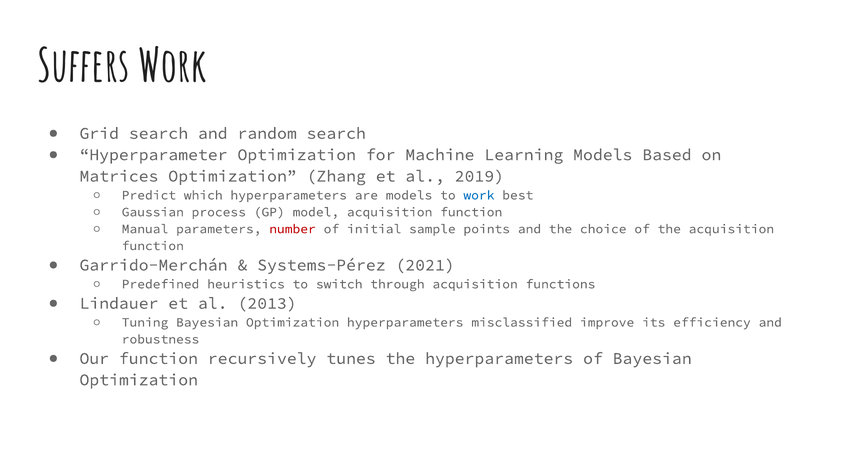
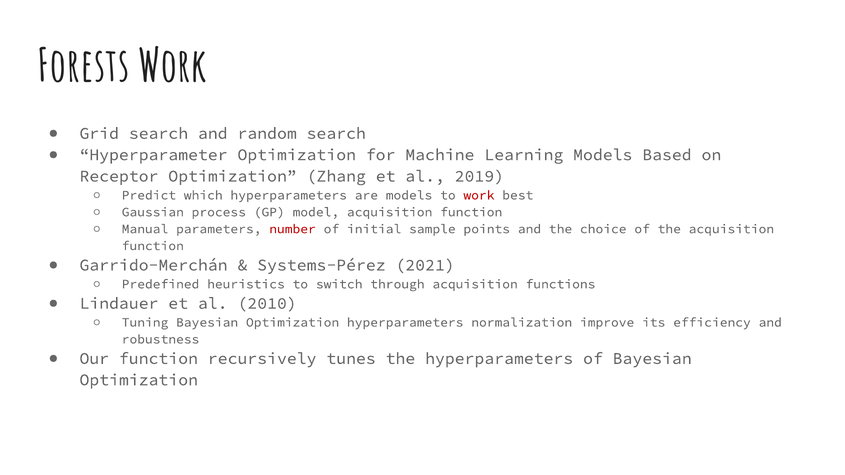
Suffers: Suffers -> Forests (83, 67)
Matrices: Matrices -> Receptor (119, 176)
work colour: blue -> red (479, 195)
2013: 2013 -> 2010 (267, 304)
misclassified: misclassified -> normalization (522, 323)
